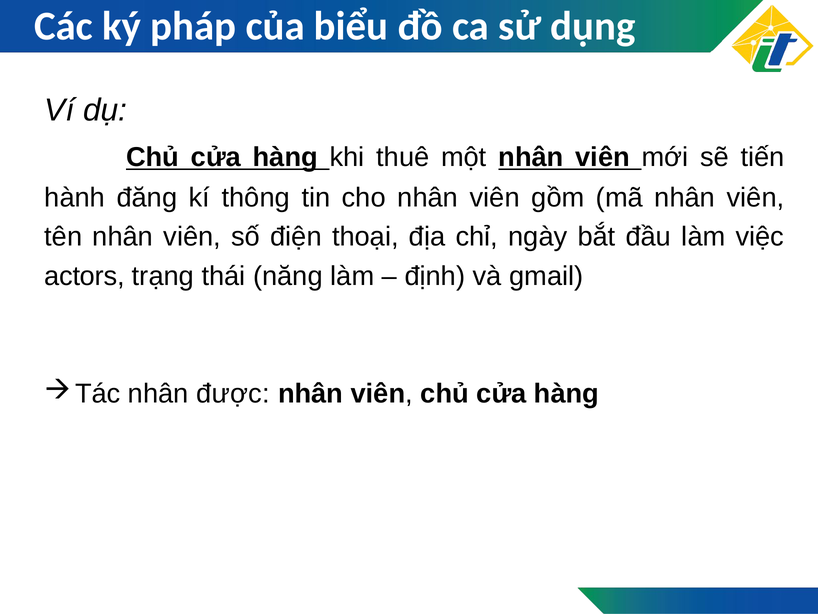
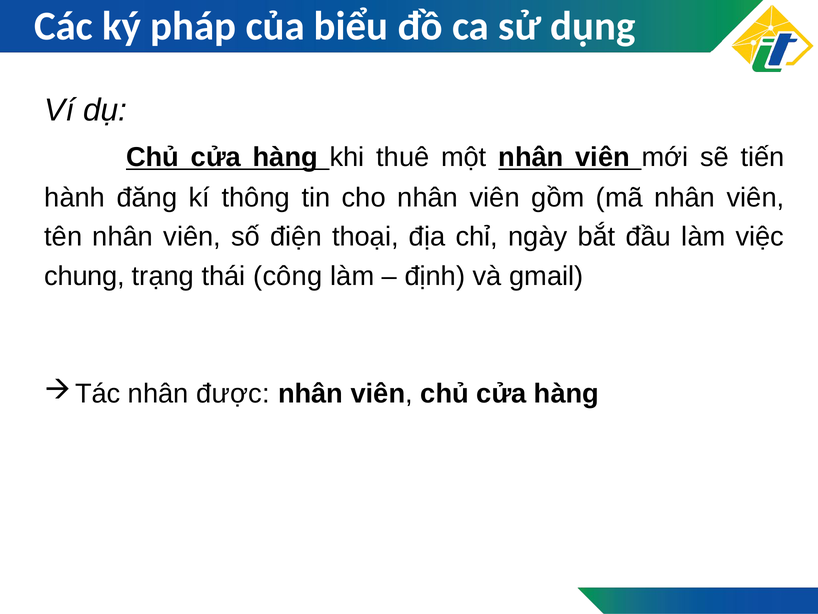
actors: actors -> chung (84, 276)
năng: năng -> công (288, 276)
